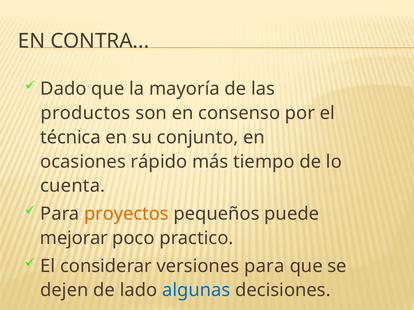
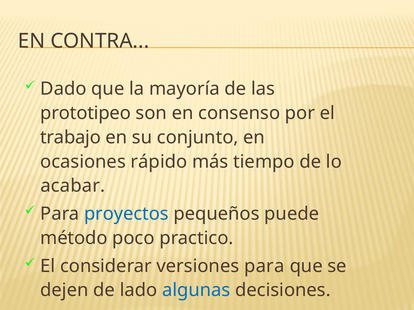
productos: productos -> prototipeo (86, 113)
técnica: técnica -> trabajo (71, 138)
cuenta: cuenta -> acabar (73, 186)
proyectos colour: orange -> blue (126, 214)
mejorar: mejorar -> método (74, 238)
